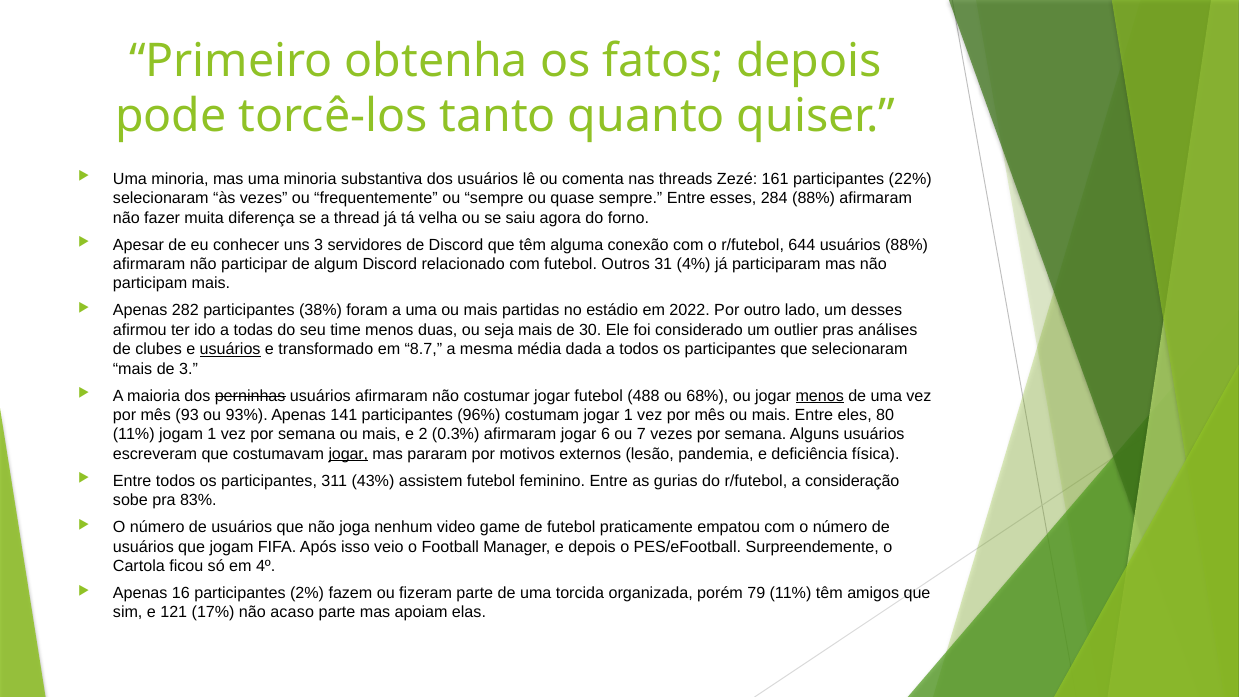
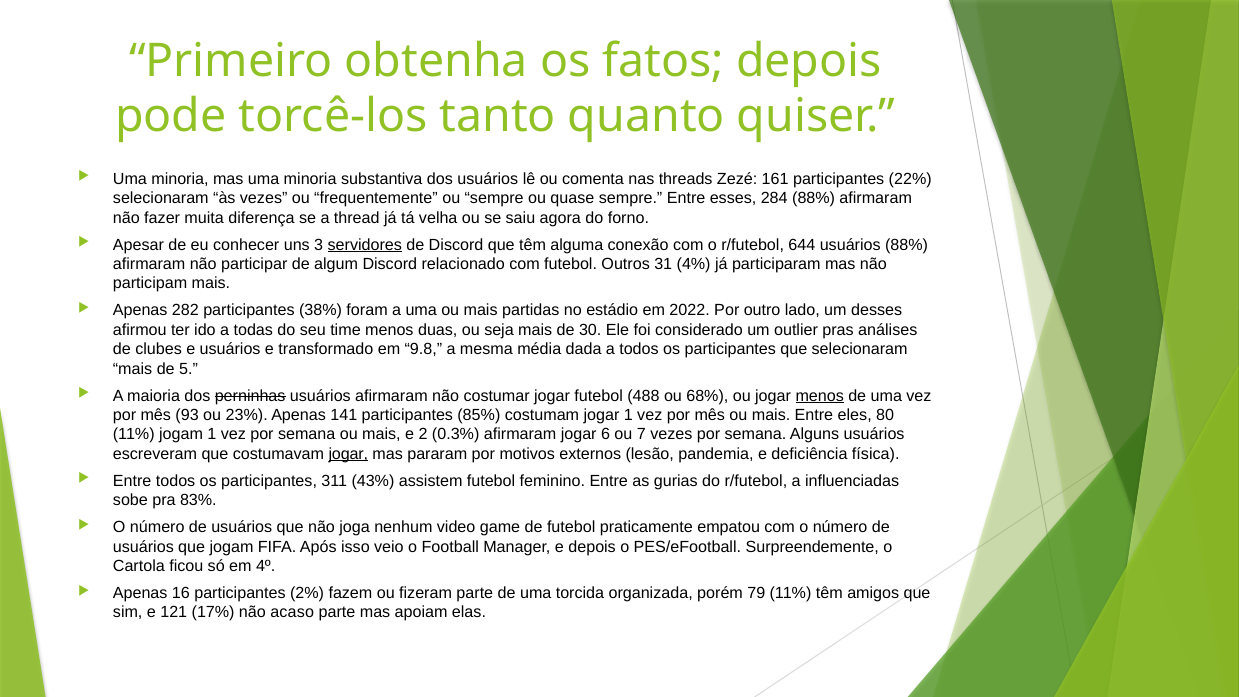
servidores underline: none -> present (365, 245)
usuários underline: present -> none (230, 349)
8.7: 8.7 -> 9.8 (423, 349)
de 3: 3 -> 5 (188, 369)
93%: 93% -> 23% (247, 415)
96%: 96% -> 85% (479, 415)
consideração: consideração -> influenciadas (852, 481)
